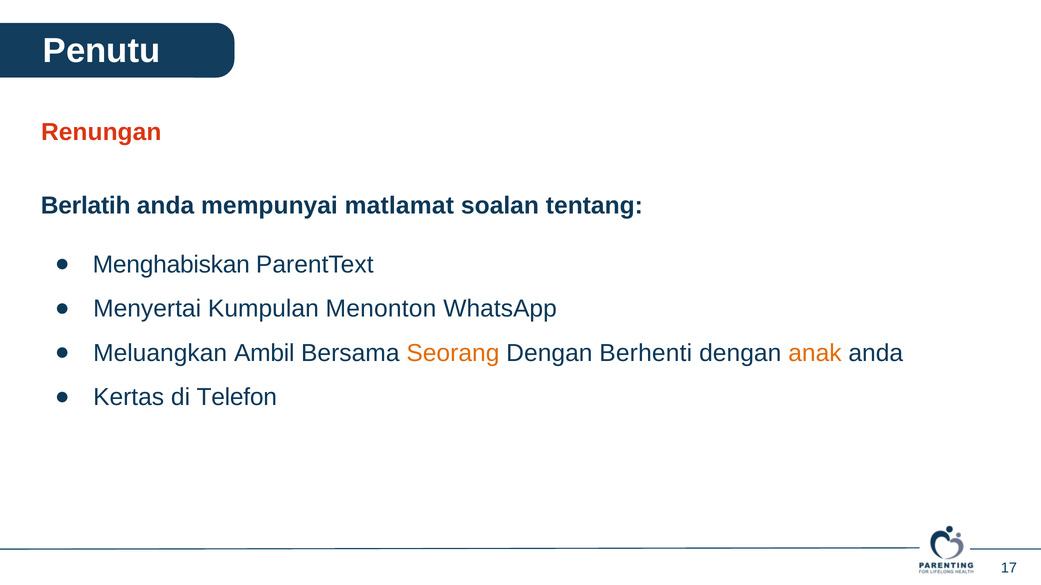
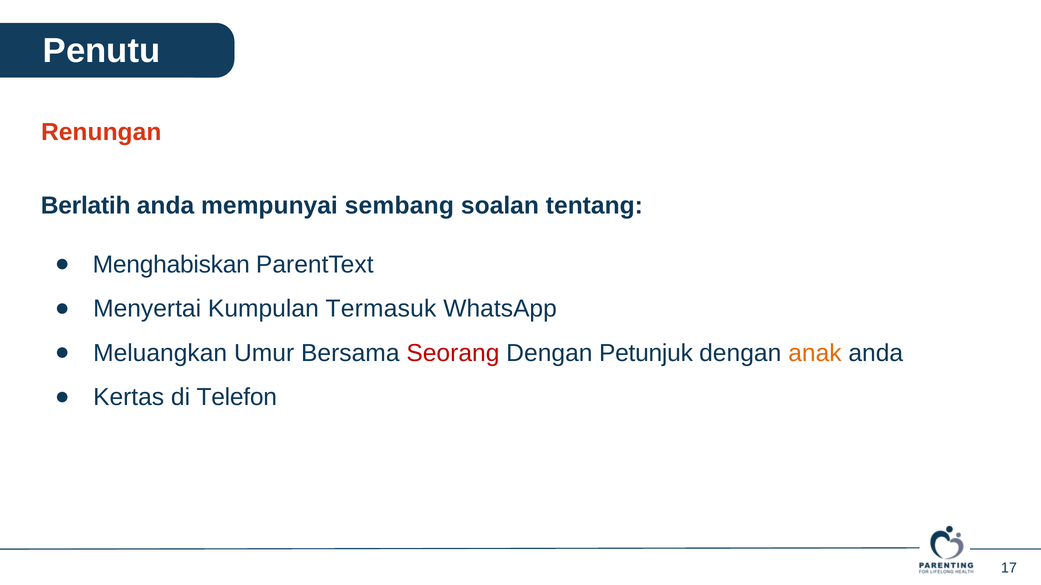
matlamat: matlamat -> sembang (399, 206)
Menonton: Menonton -> Termasuk (381, 309)
Ambil: Ambil -> Umur (264, 353)
Seorang colour: orange -> red (453, 353)
Berhenti: Berhenti -> Petunjuk (646, 353)
